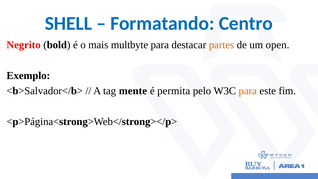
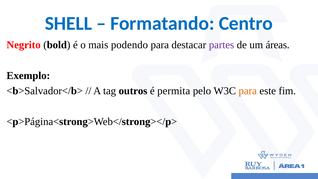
multbyte: multbyte -> podendo (129, 45)
partes colour: orange -> purple (222, 45)
open: open -> áreas (278, 45)
mente: mente -> outros (133, 91)
